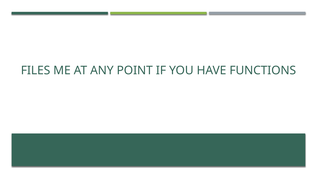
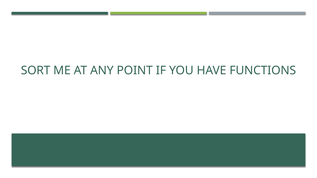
FILES: FILES -> SORT (36, 71)
